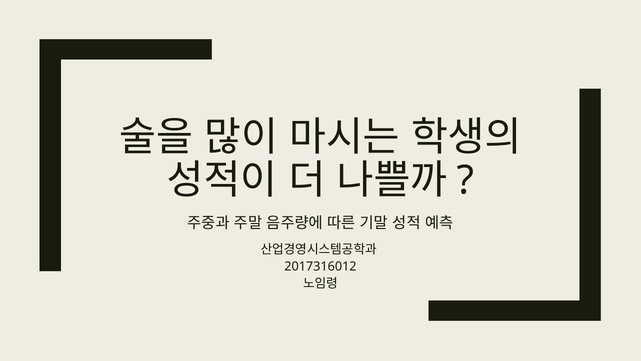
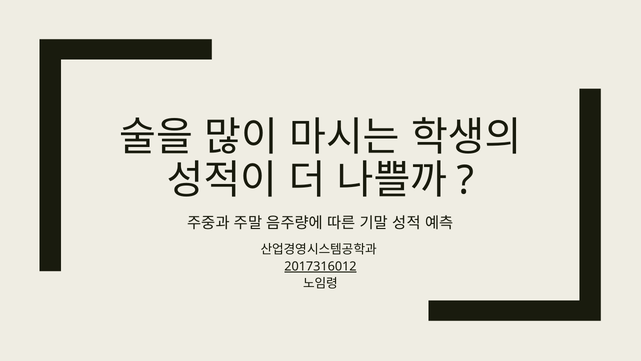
2017316012 underline: none -> present (320, 266)
